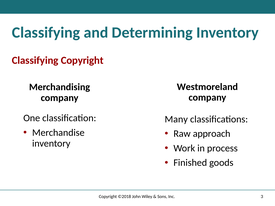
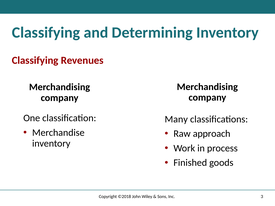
Classifying Copyright: Copyright -> Revenues (82, 61)
Westmoreland: Westmoreland -> Merchandising (207, 87)
